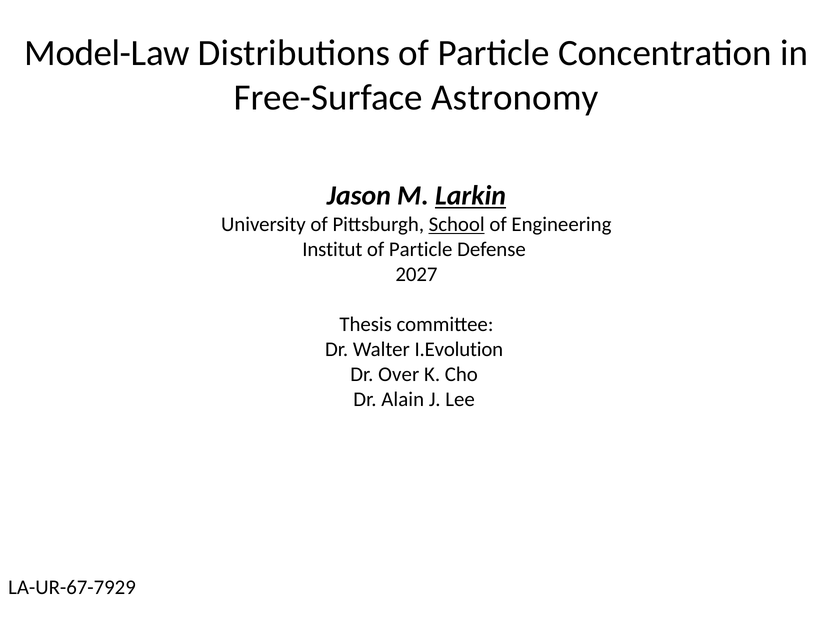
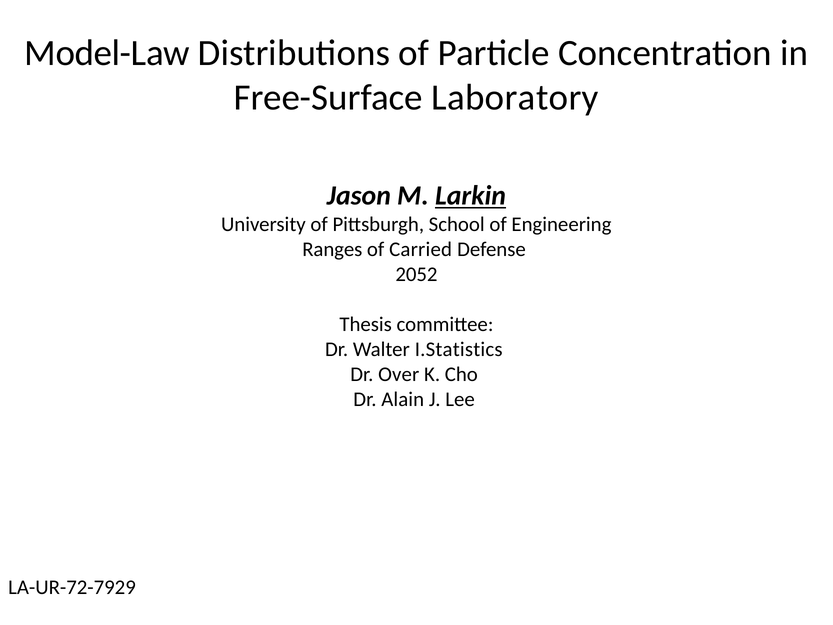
Astronomy: Astronomy -> Laboratory (515, 98)
School underline: present -> none (457, 224)
Institut: Institut -> Ranges (332, 249)
Particle: Particle -> Carried (421, 249)
2027: 2027 -> 2052 (416, 274)
I.Evolution: I.Evolution -> I.Statistics (459, 349)
LA-UR-67-7929: LA-UR-67-7929 -> LA-UR-72-7929 (72, 587)
